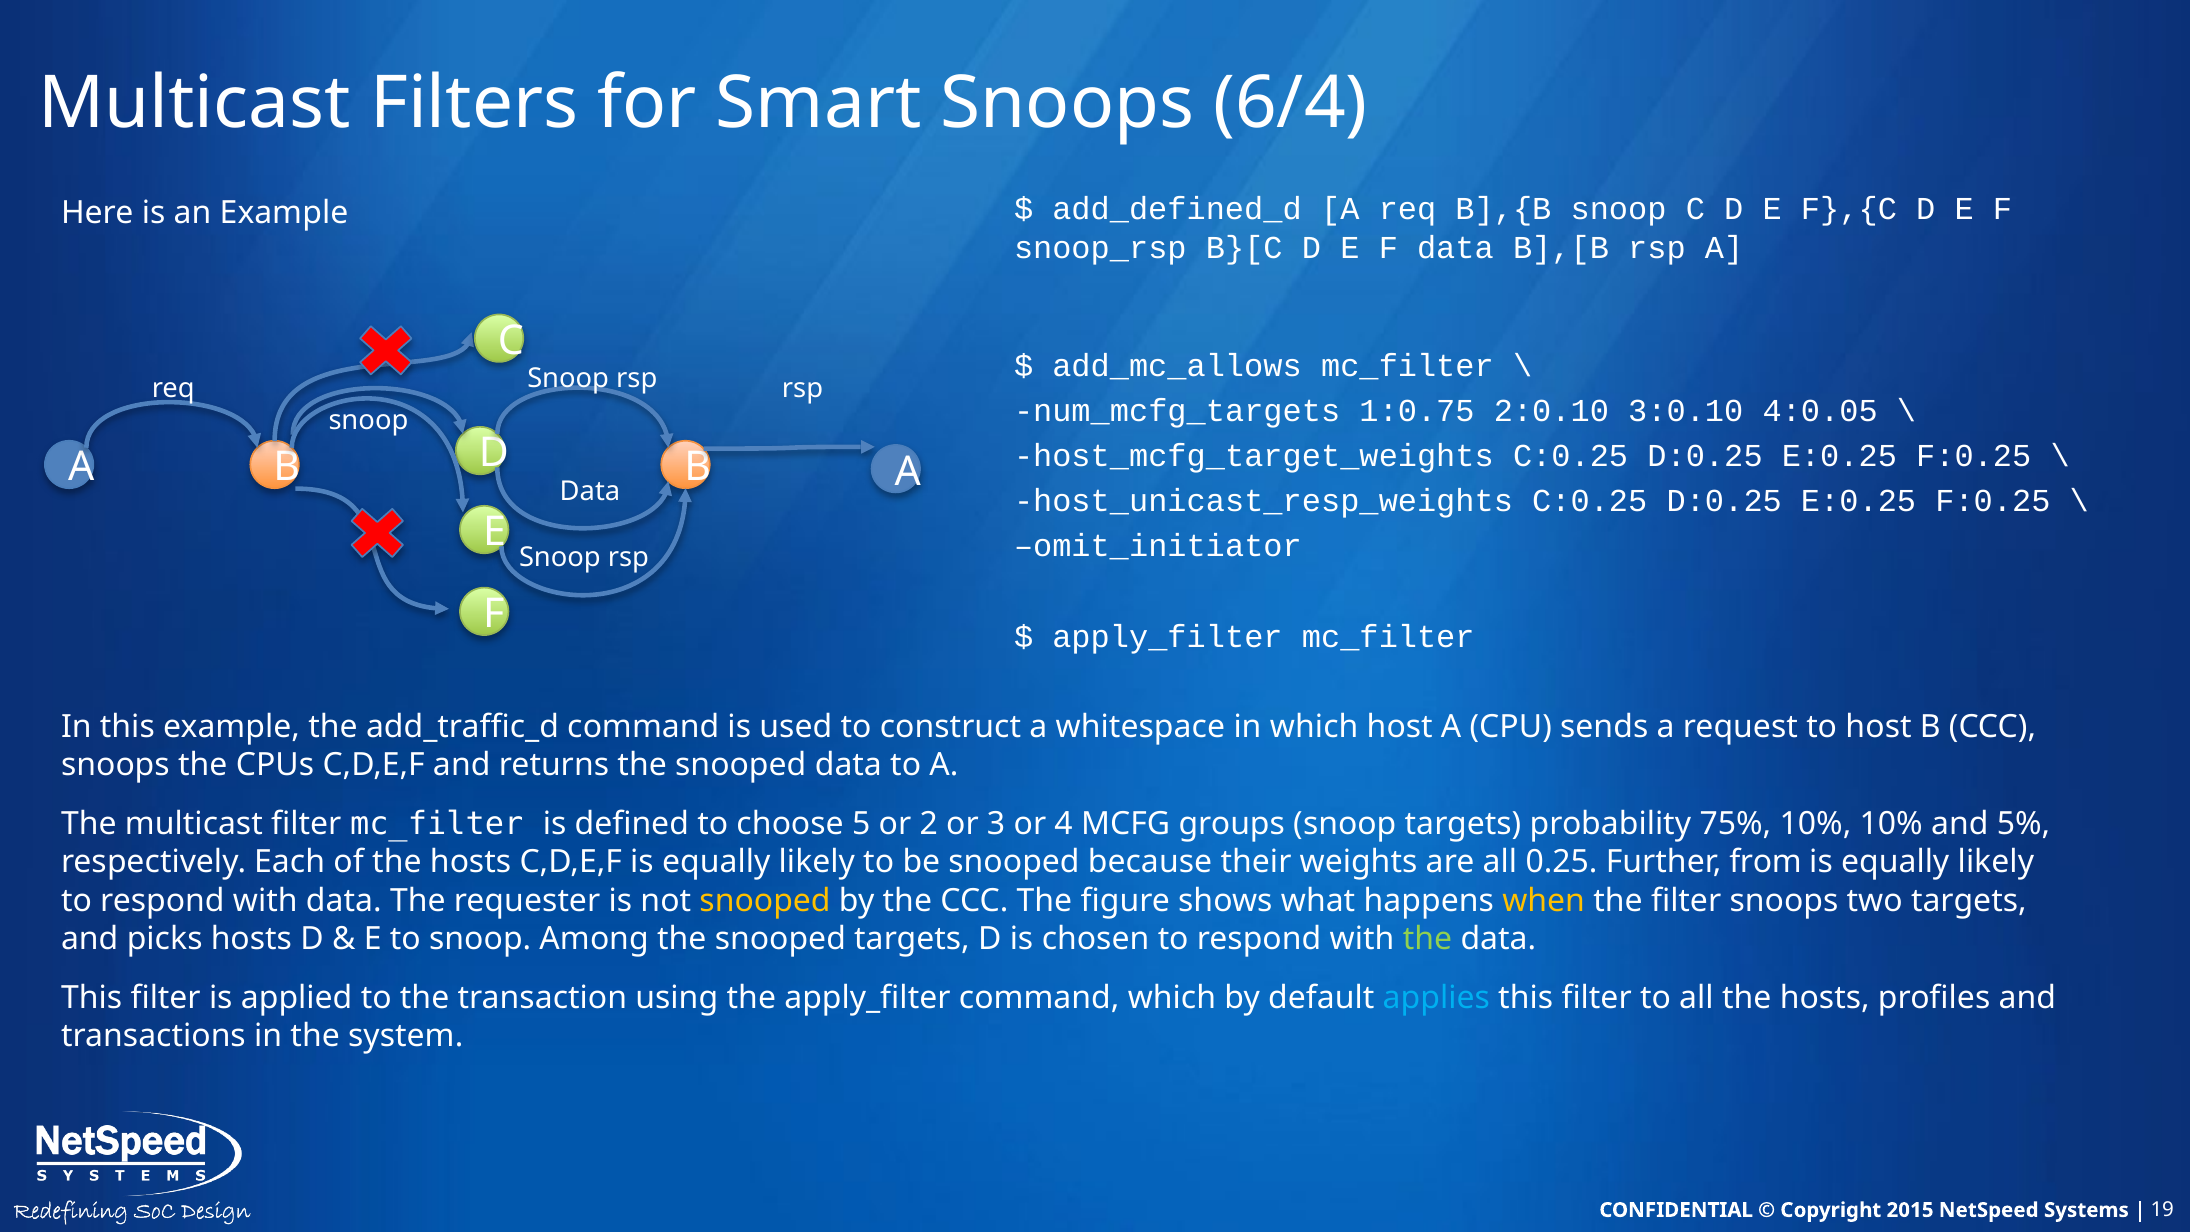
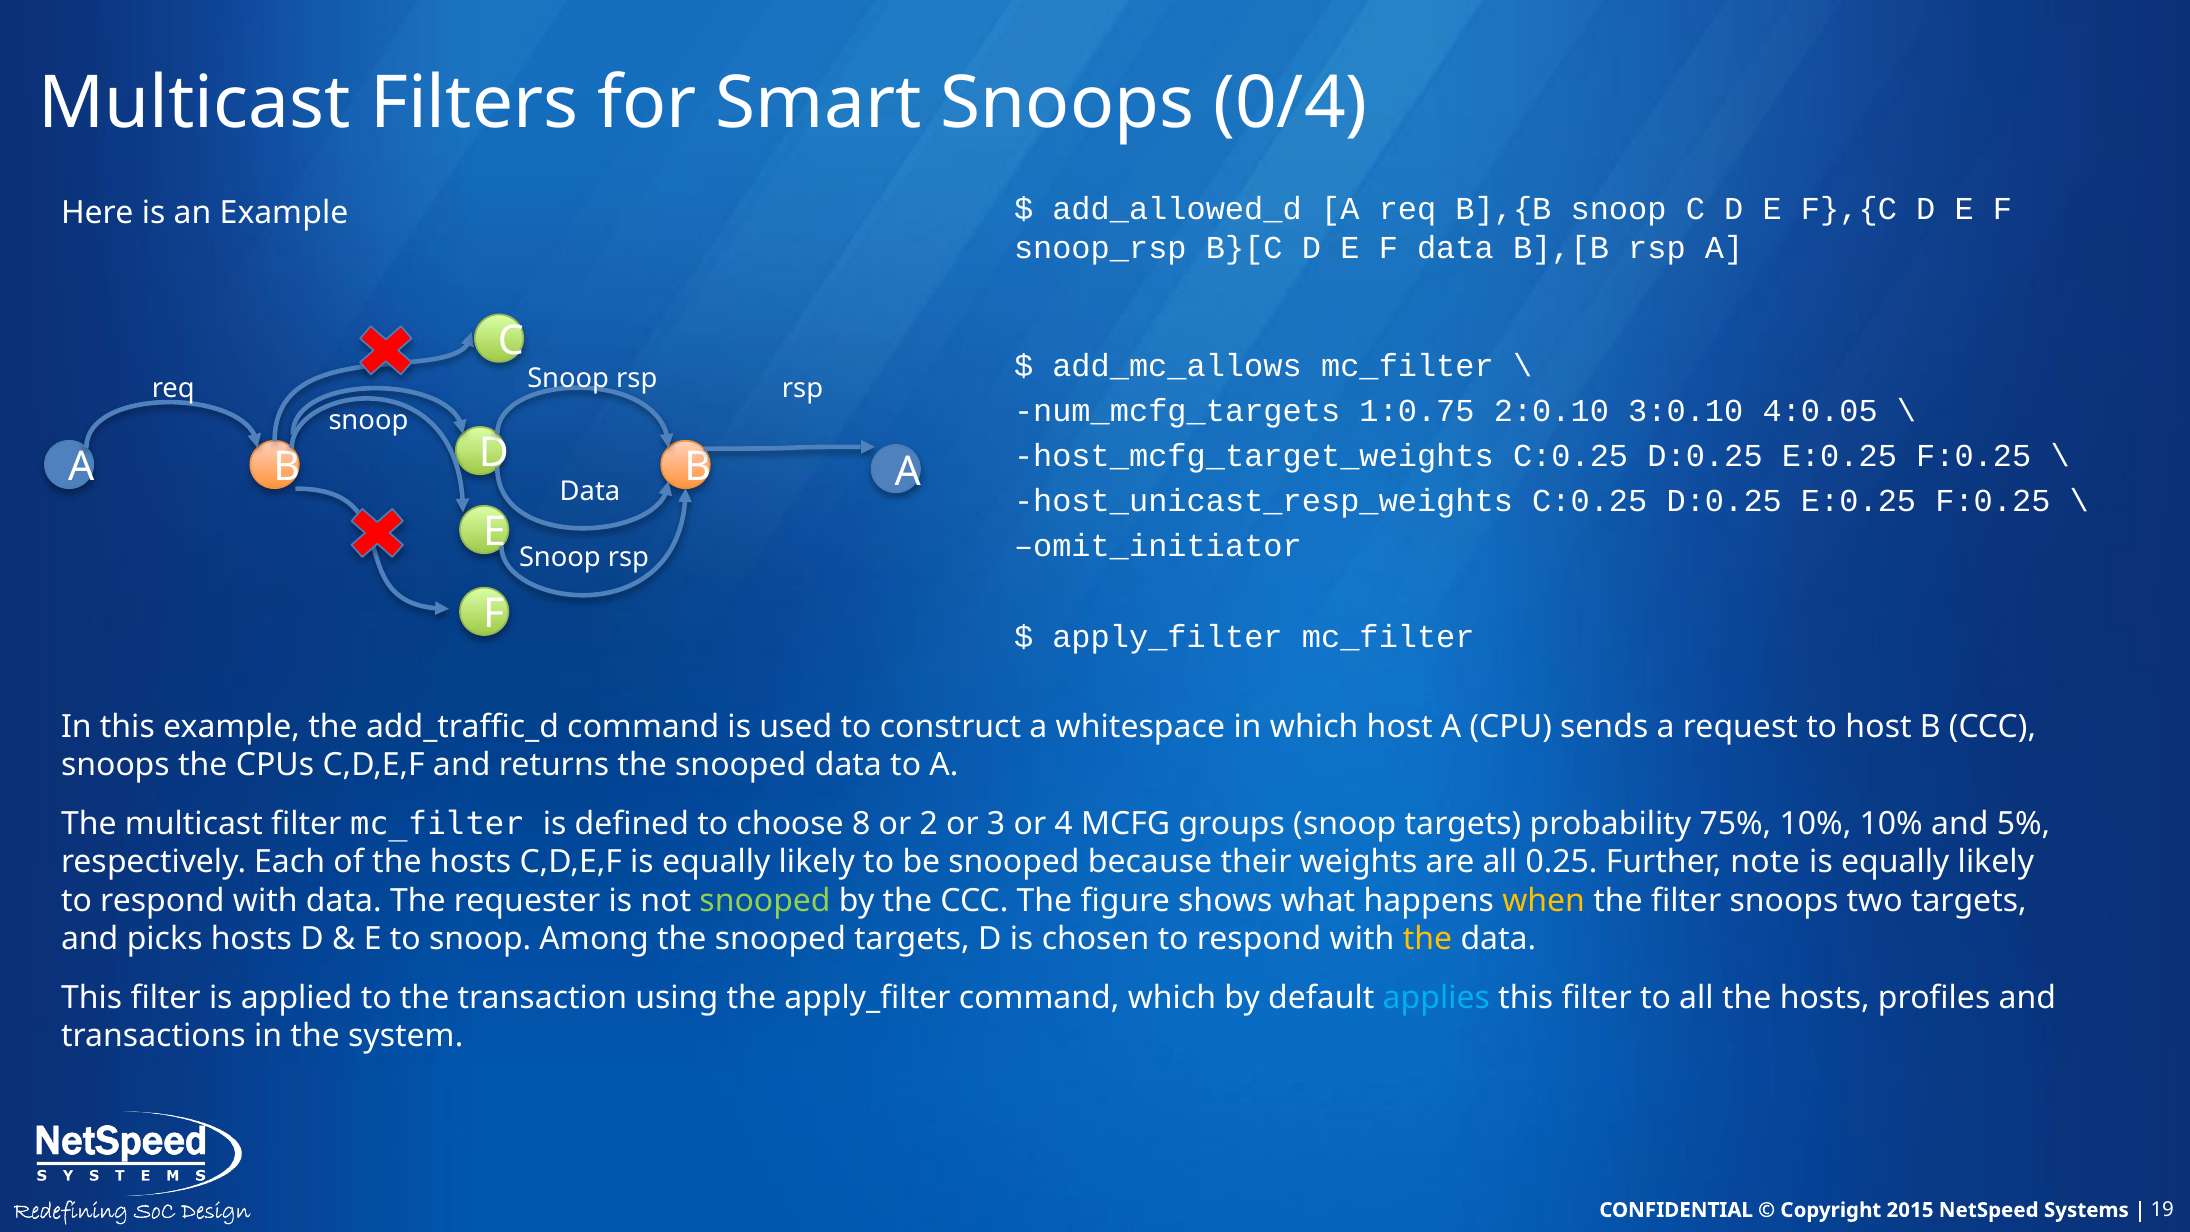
6/4: 6/4 -> 0/4 (1290, 103)
add_defined_d: add_defined_d -> add_allowed_d (1177, 209)
5: 5 -> 8 (861, 824)
from: from -> note (1765, 862)
snooped colour: yellow -> light green (765, 901)
the colour: light green -> yellow (1427, 939)
